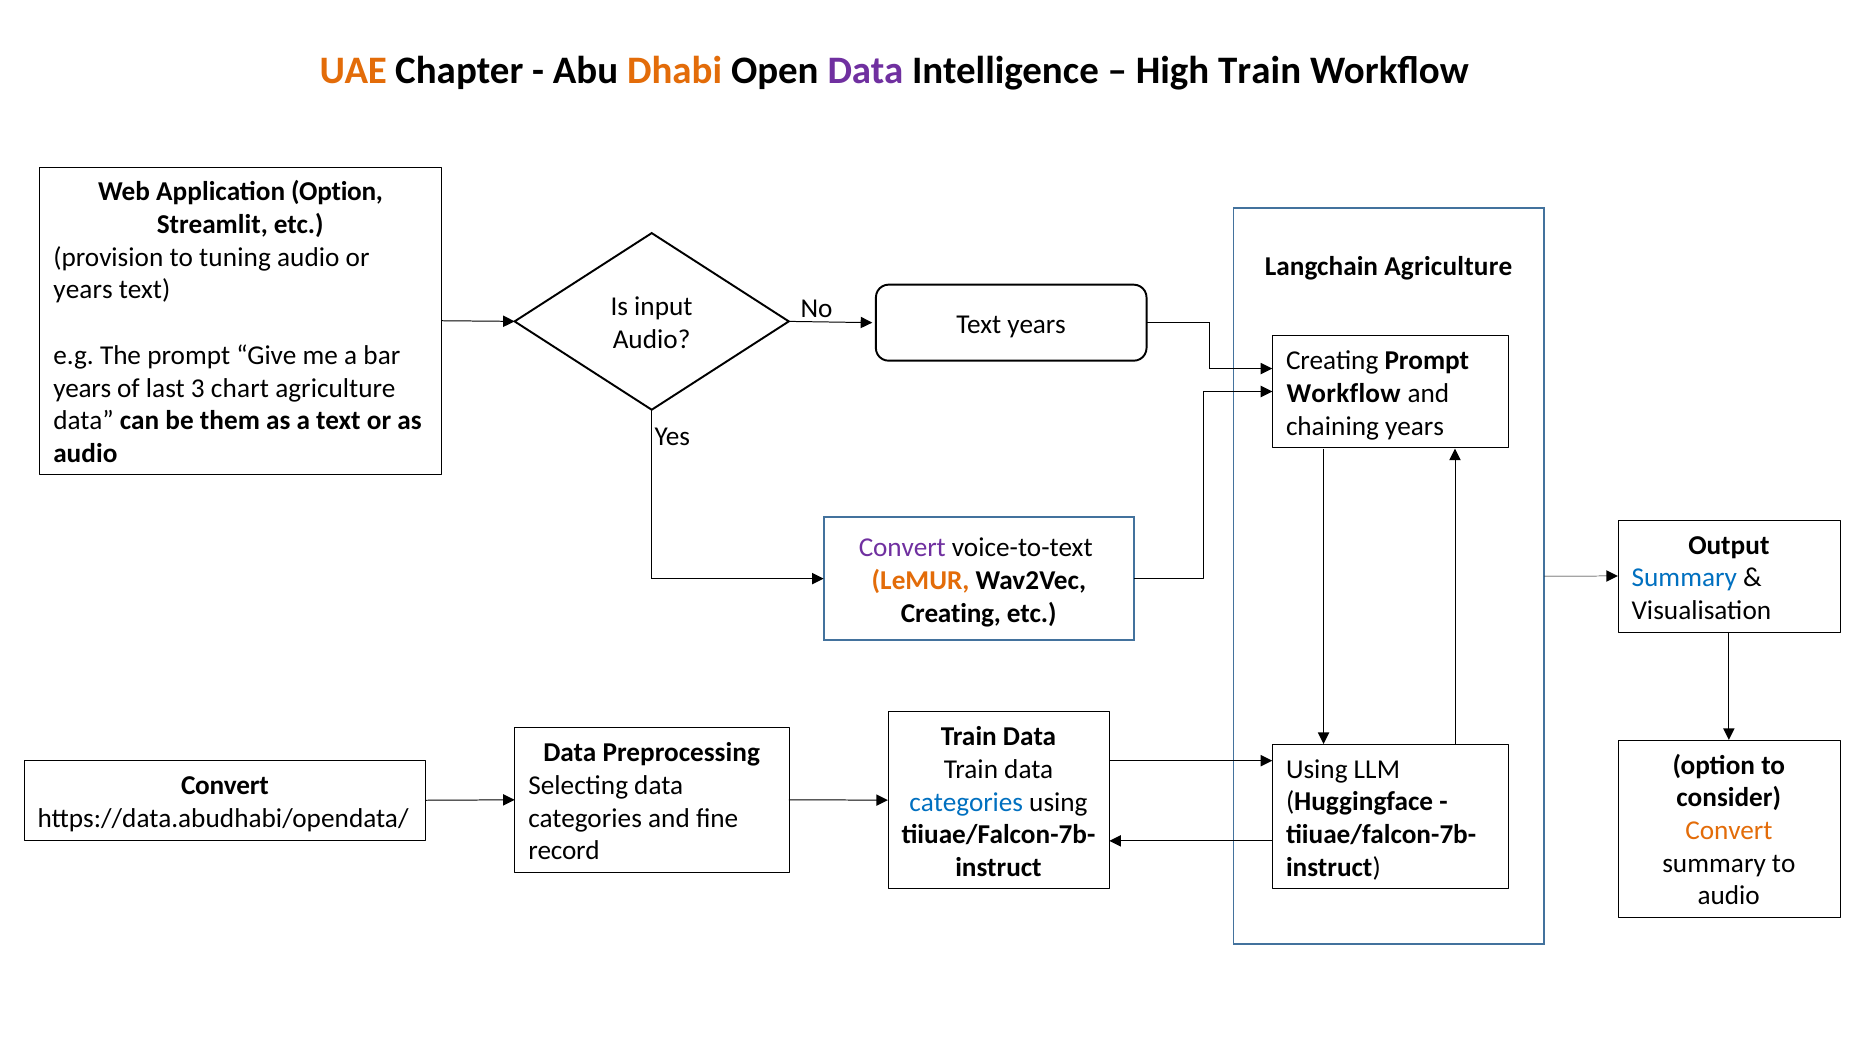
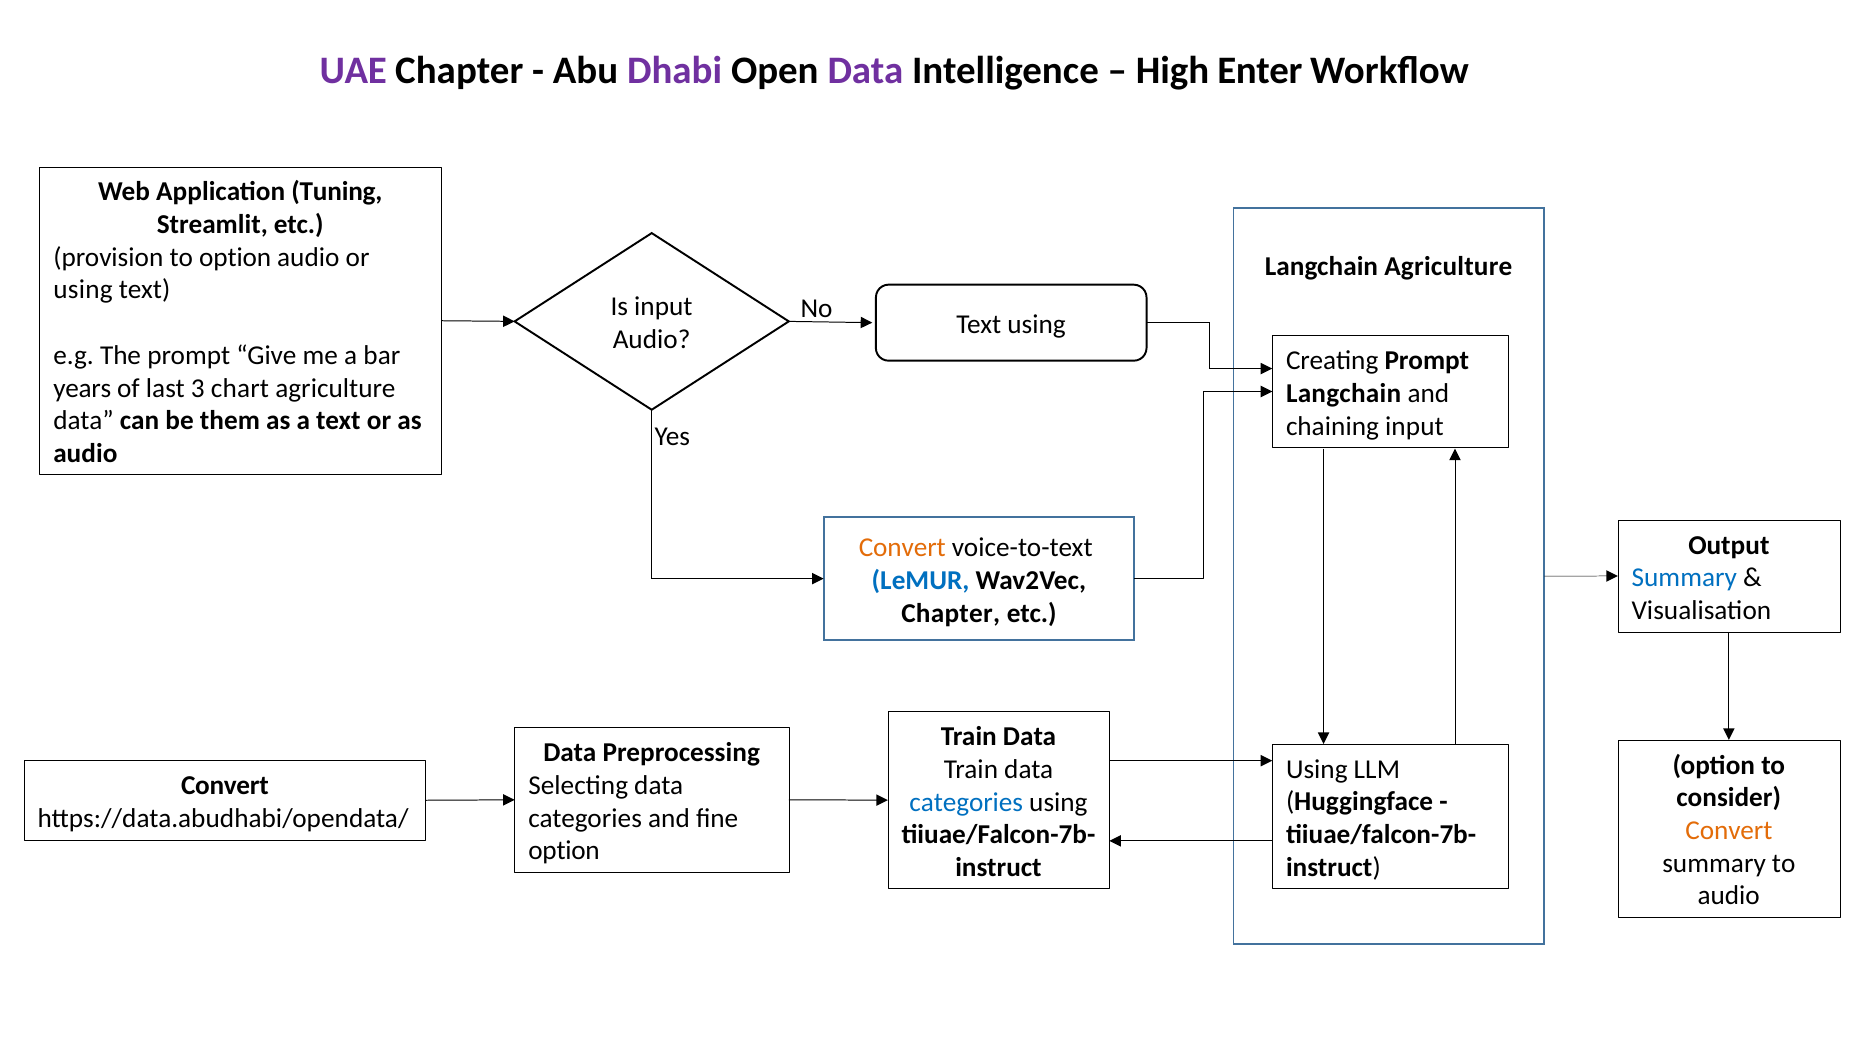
UAE colour: orange -> purple (353, 71)
Dhabi colour: orange -> purple (675, 71)
High Train: Train -> Enter (1260, 71)
Application Option: Option -> Tuning (337, 192)
to tuning: tuning -> option (235, 257)
years: years -> using (83, 290)
Text years: years -> using (1037, 325)
Workflow: Workflow -> Langchain (1344, 393)
chaining years: years -> input (1414, 426)
Convert colour: purple -> orange (902, 548)
LeMUR colour: orange -> blue (921, 581)
Creating: Creating -> Chapter (951, 613)
record: record -> option (564, 851)
